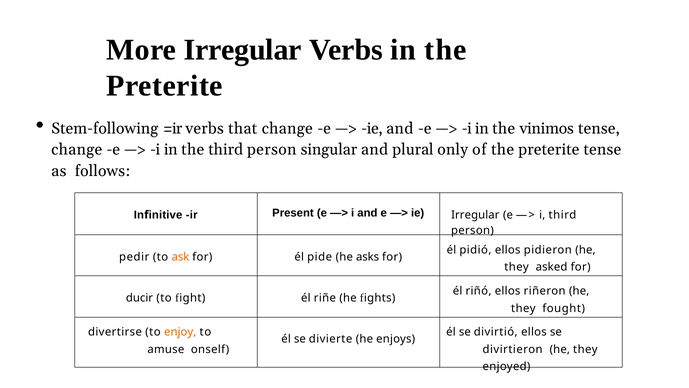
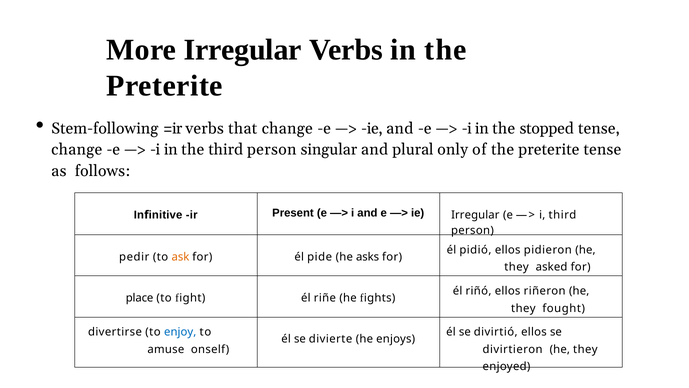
vinimos: vinimos -> stopped (547, 128)
ducir: ducir -> place (140, 298)
enjoy colour: orange -> blue (180, 332)
